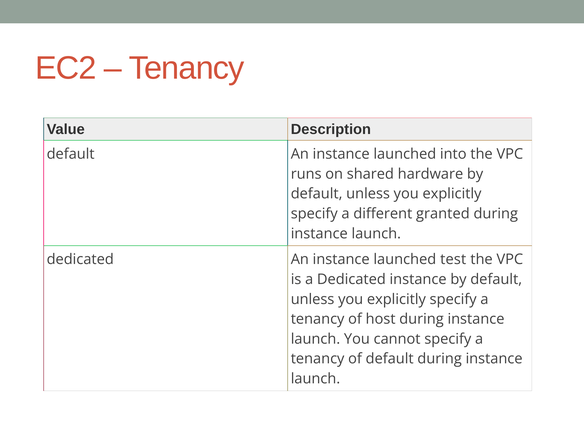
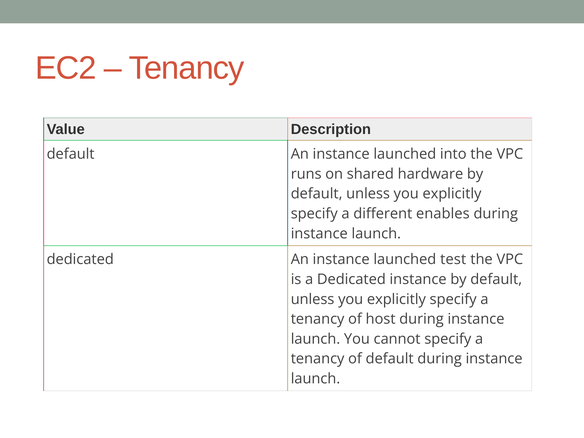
granted: granted -> enables (443, 214)
